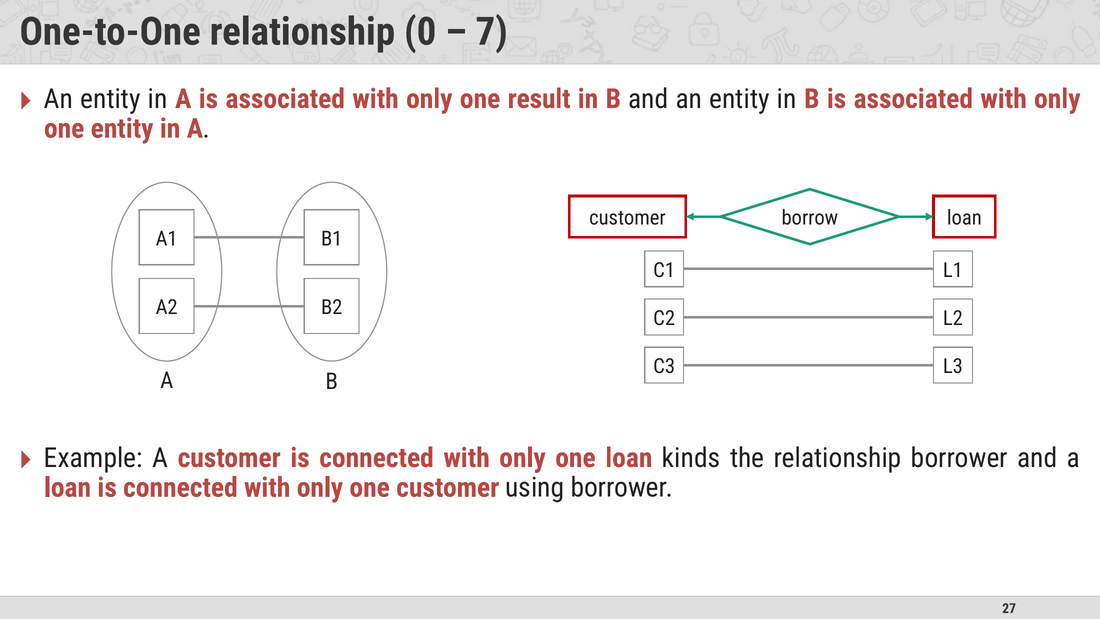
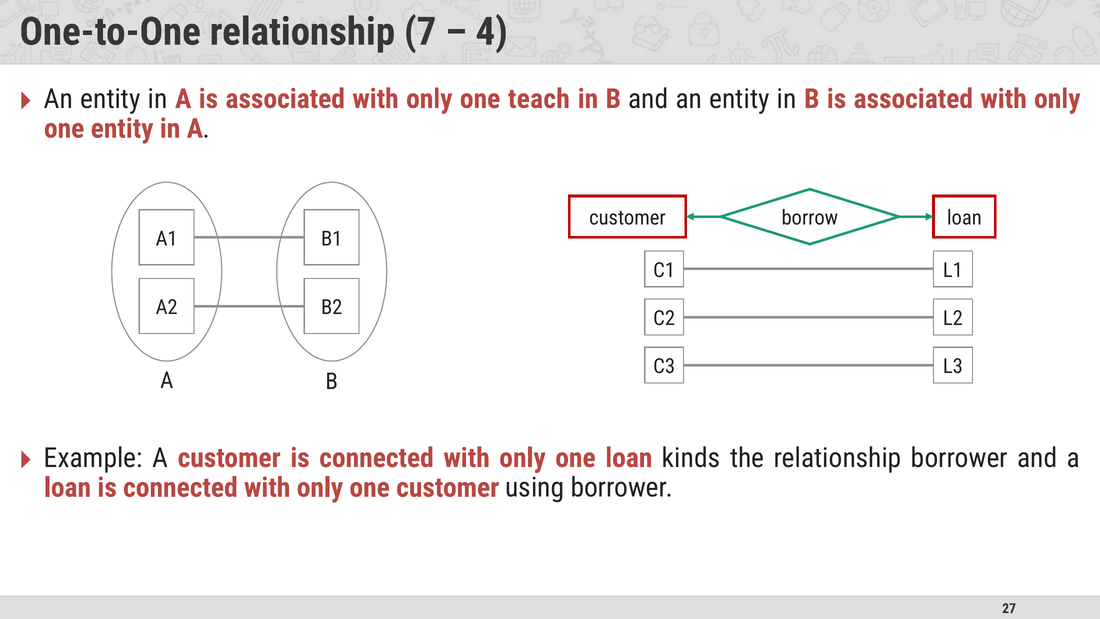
0: 0 -> 7 (420, 32)
7: 7 -> 4 (492, 32)
result: result -> teach (539, 99)
